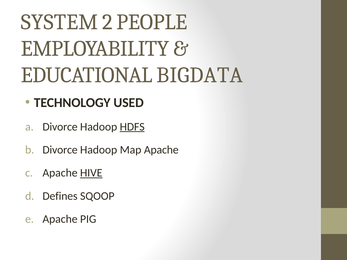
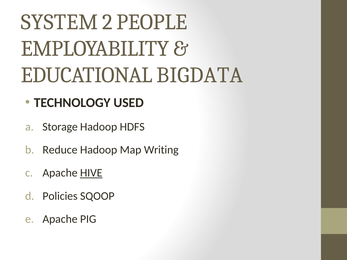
Divorce: Divorce -> Storage (60, 127)
HDFS underline: present -> none (132, 127)
Divorce: Divorce -> Reduce (60, 150)
Map Apache: Apache -> Writing (161, 150)
Defines: Defines -> Policies (60, 196)
